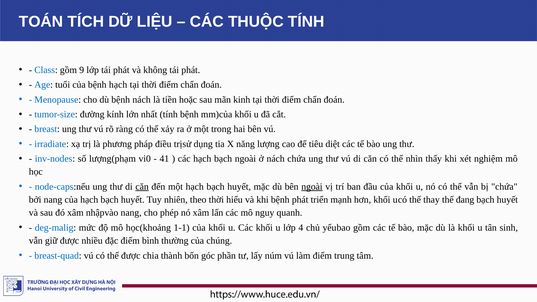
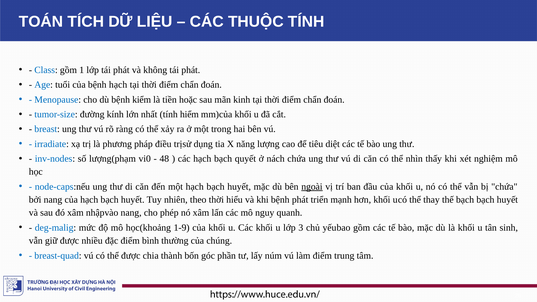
9: 9 -> 1 (82, 70)
bệnh nách: nách -> kiểm (142, 100)
tính bệnh: bệnh -> hiểm (189, 114)
41: 41 -> 48 (164, 159)
bạch ngoài: ngoài -> quyết (245, 159)
căn underline: present -> none (142, 187)
thế đang: đang -> bạch (465, 200)
1-1: 1-1 -> 1-9 (182, 228)
4: 4 -> 3 (301, 228)
